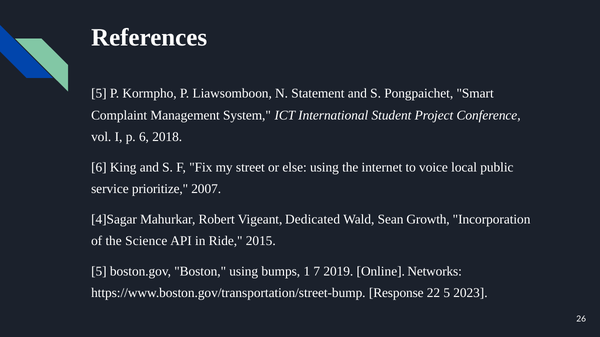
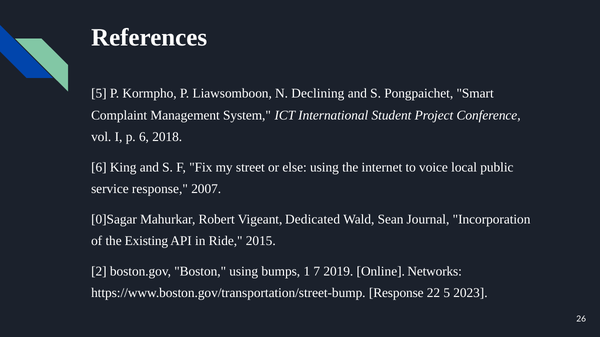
Statement: Statement -> Declining (318, 94)
service prioritize: prioritize -> response (160, 189)
4]Sagar: 4]Sagar -> 0]Sagar (114, 220)
Growth: Growth -> Journal (428, 220)
Science: Science -> Existing (146, 241)
5: 5 -> 2 (99, 272)
